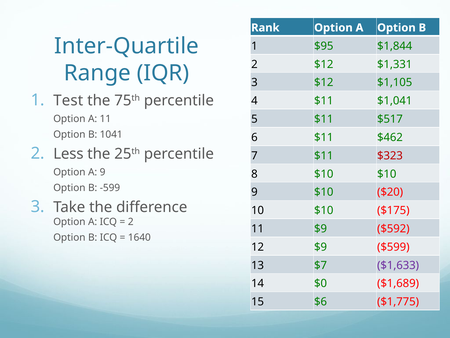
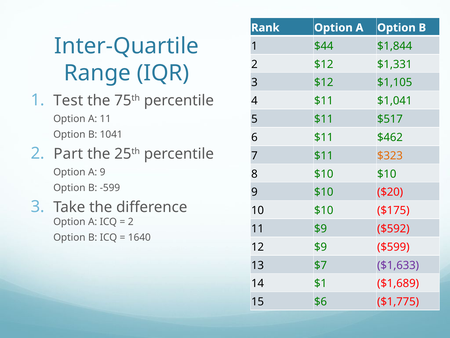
$95: $95 -> $44 (324, 46)
Less: Less -> Part (68, 154)
$323 colour: red -> orange (390, 155)
$0: $0 -> $1 (321, 283)
